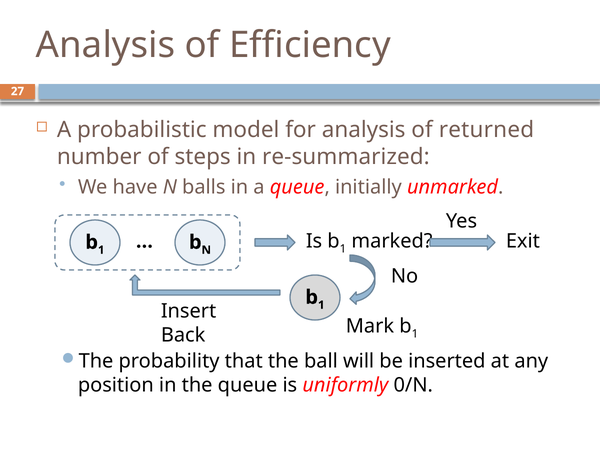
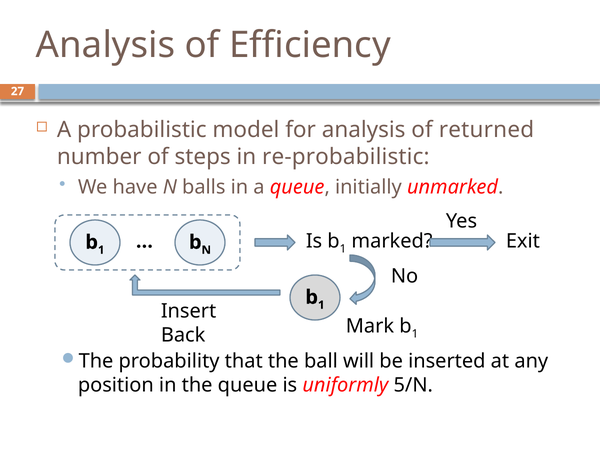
re-summarized: re-summarized -> re-probabilistic (346, 157)
0/N: 0/N -> 5/N (413, 385)
